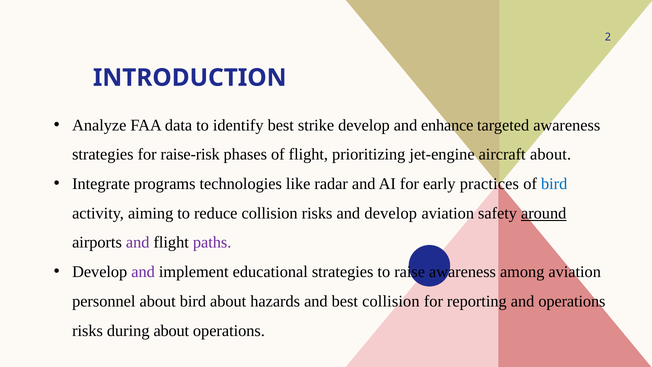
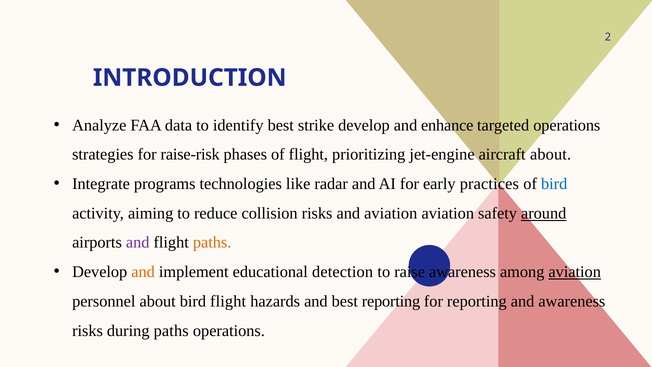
targeted awareness: awareness -> operations (567, 125)
and develop: develop -> aviation (391, 213)
paths colour: purple -> orange (212, 242)
and colour: purple -> orange (143, 272)
educational strategies: strategies -> detection (343, 272)
aviation underline: none -> present (575, 272)
bird about: about -> flight (228, 301)
best collision: collision -> reporting (391, 301)
and operations: operations -> awareness (572, 301)
during about: about -> paths (171, 330)
